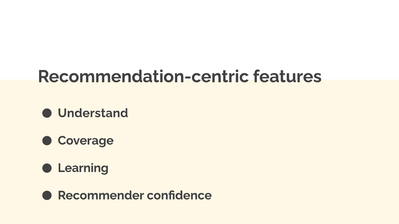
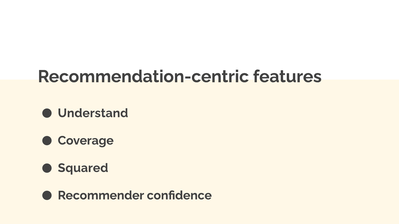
Learning: Learning -> Squared (83, 168)
